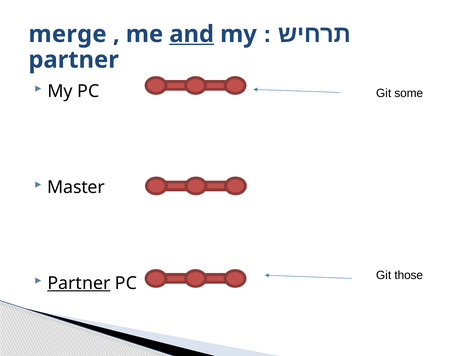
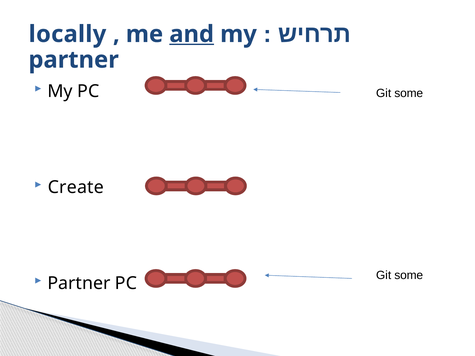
merge: merge -> locally (67, 34)
Master: Master -> Create (76, 187)
those: those -> some (409, 275)
Partner underline: present -> none (79, 283)
